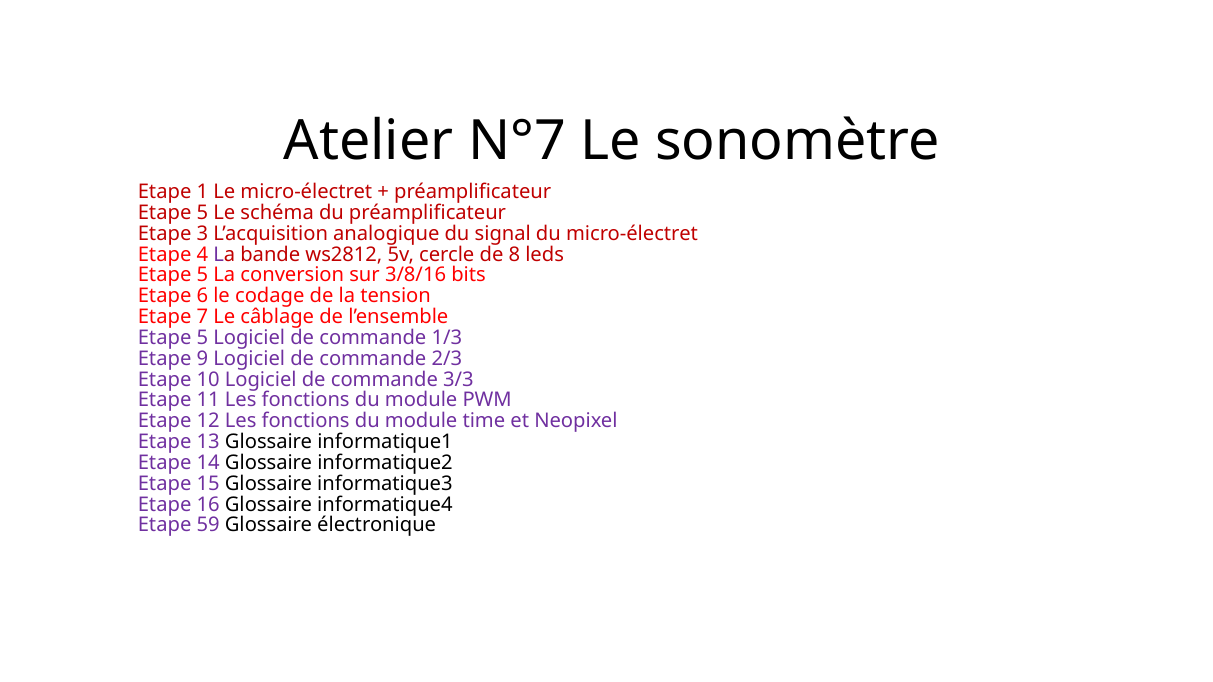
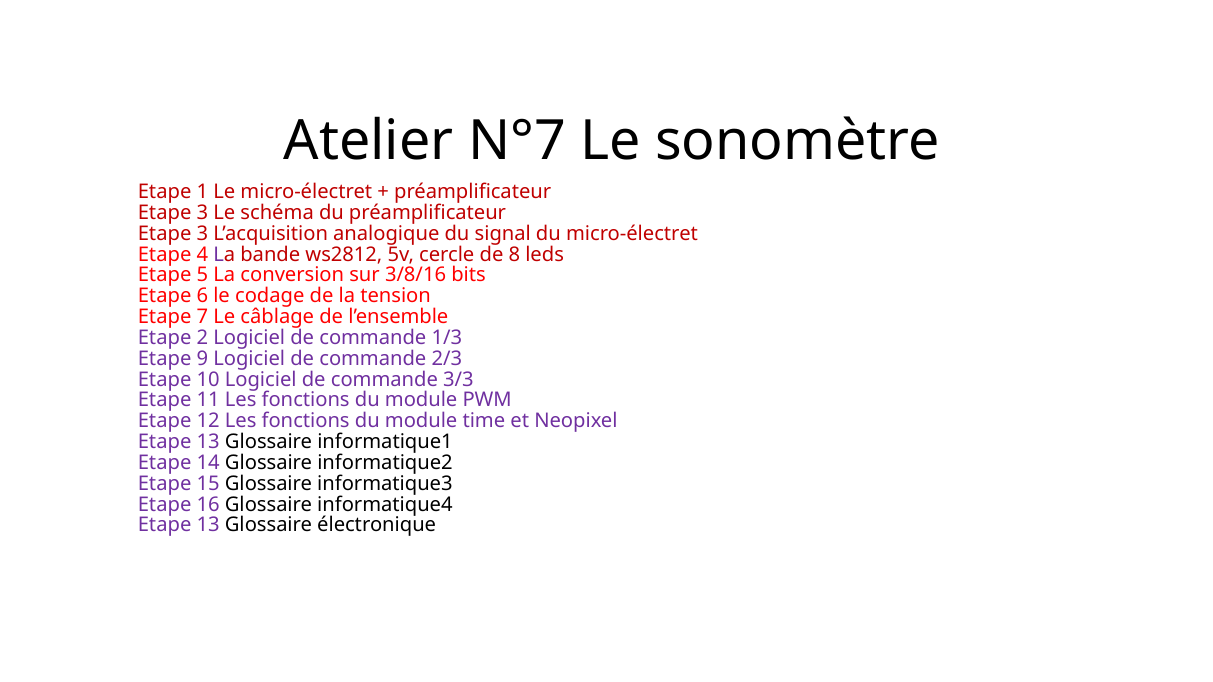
5: 5 -> 3 (202, 213)
5: 5 -> 2 (202, 338)
59: 59 -> 13 (208, 526)
